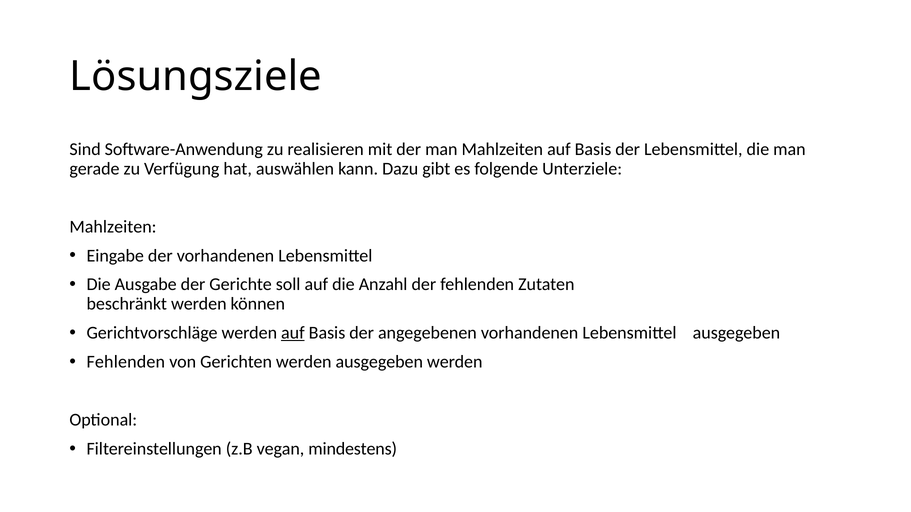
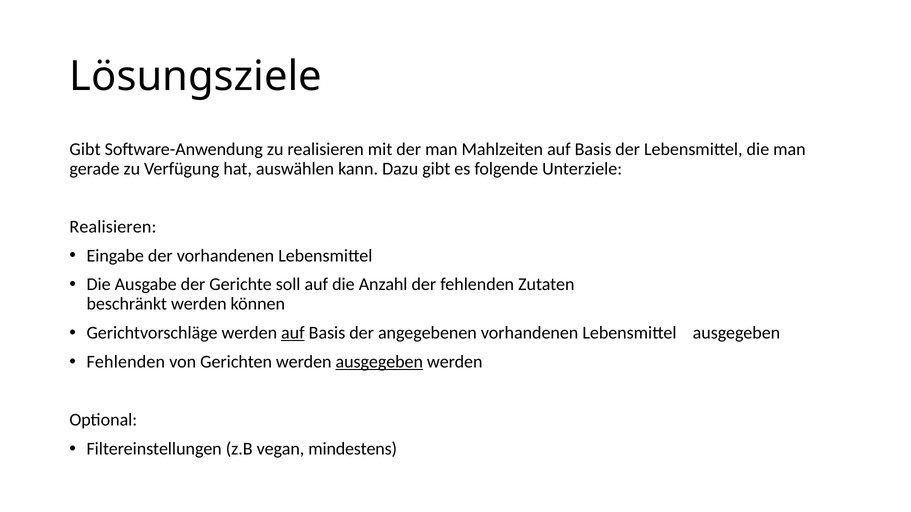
Sind: Sind -> Gibt (85, 149)
Mahlzeiten: Mahlzeiten -> Realisieren (113, 227)
ausgegeben underline: none -> present (379, 362)
